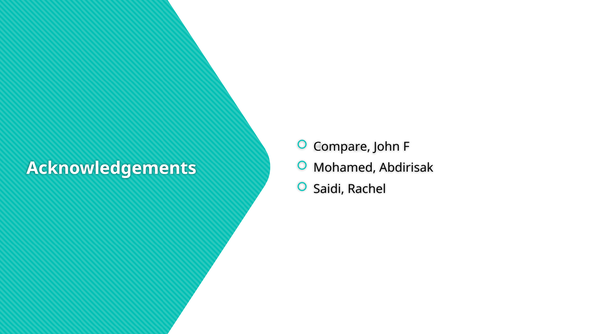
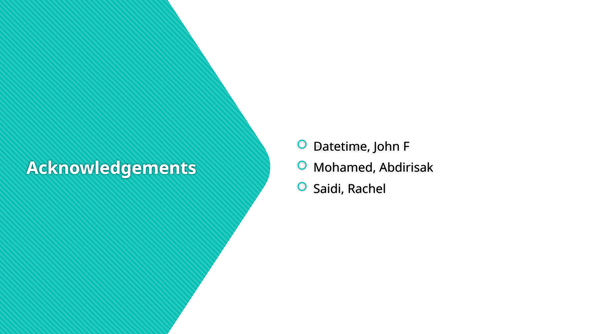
Compare: Compare -> Datetime (342, 147)
